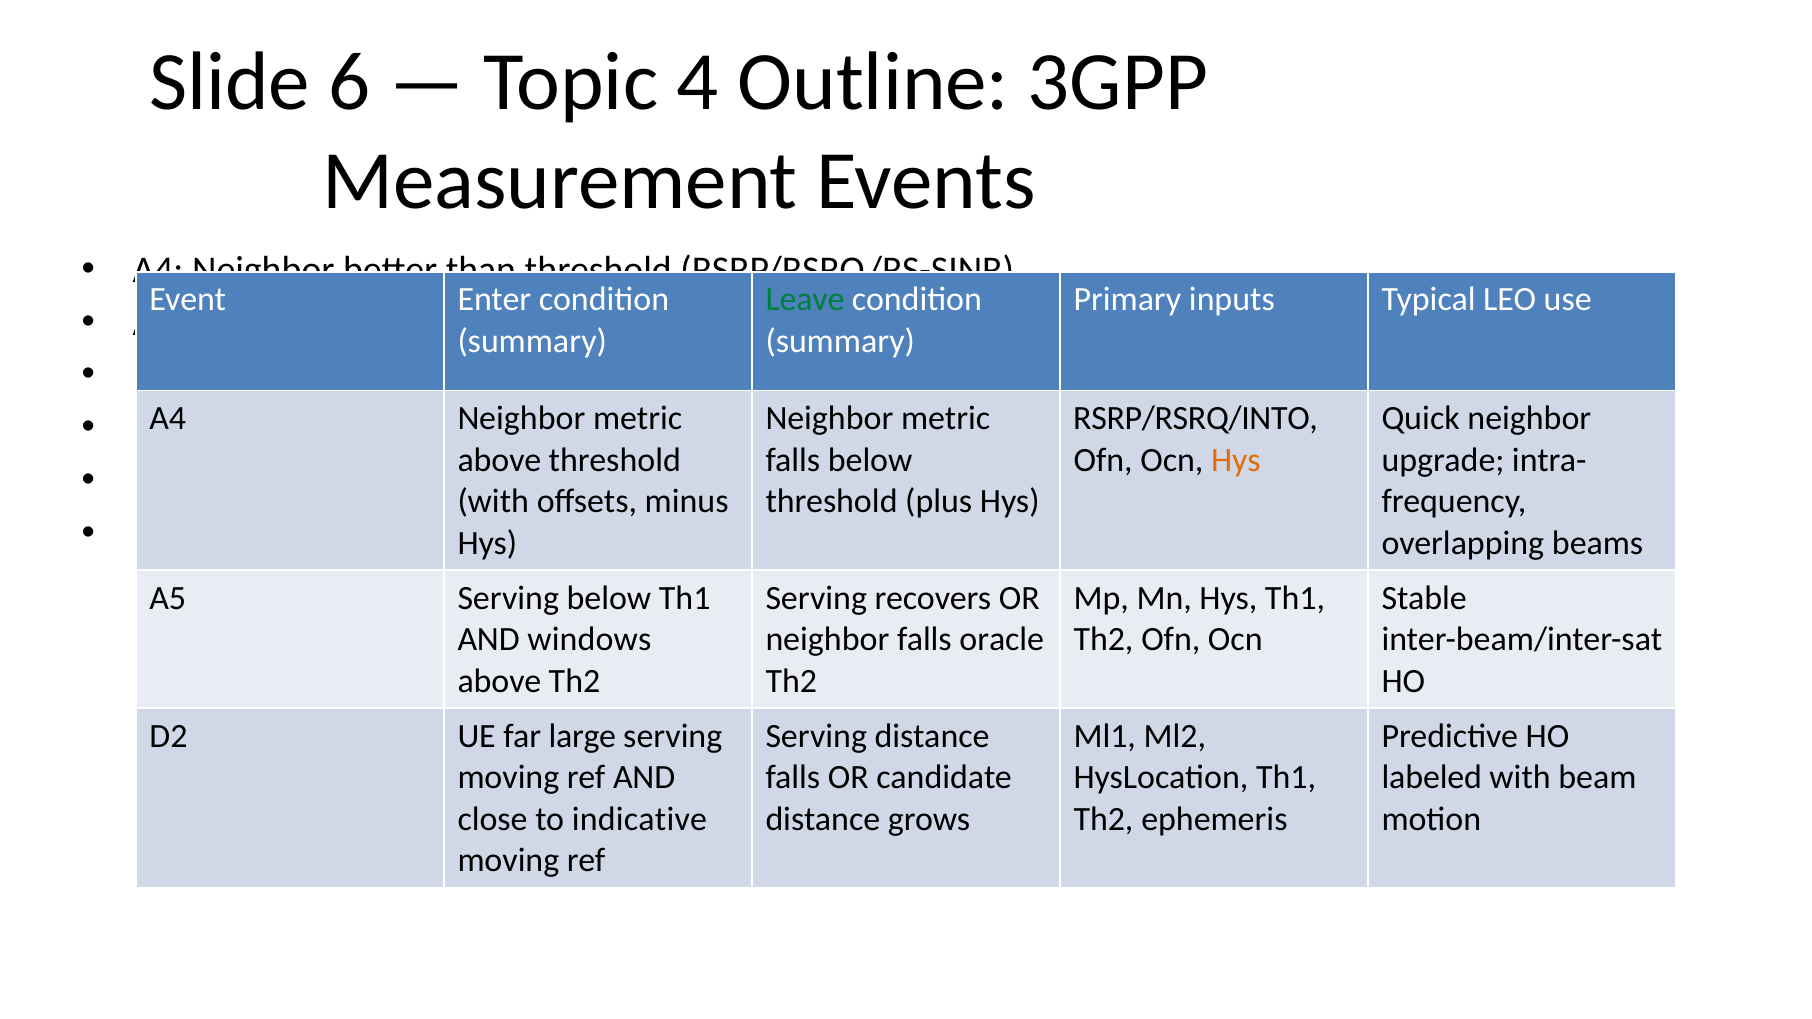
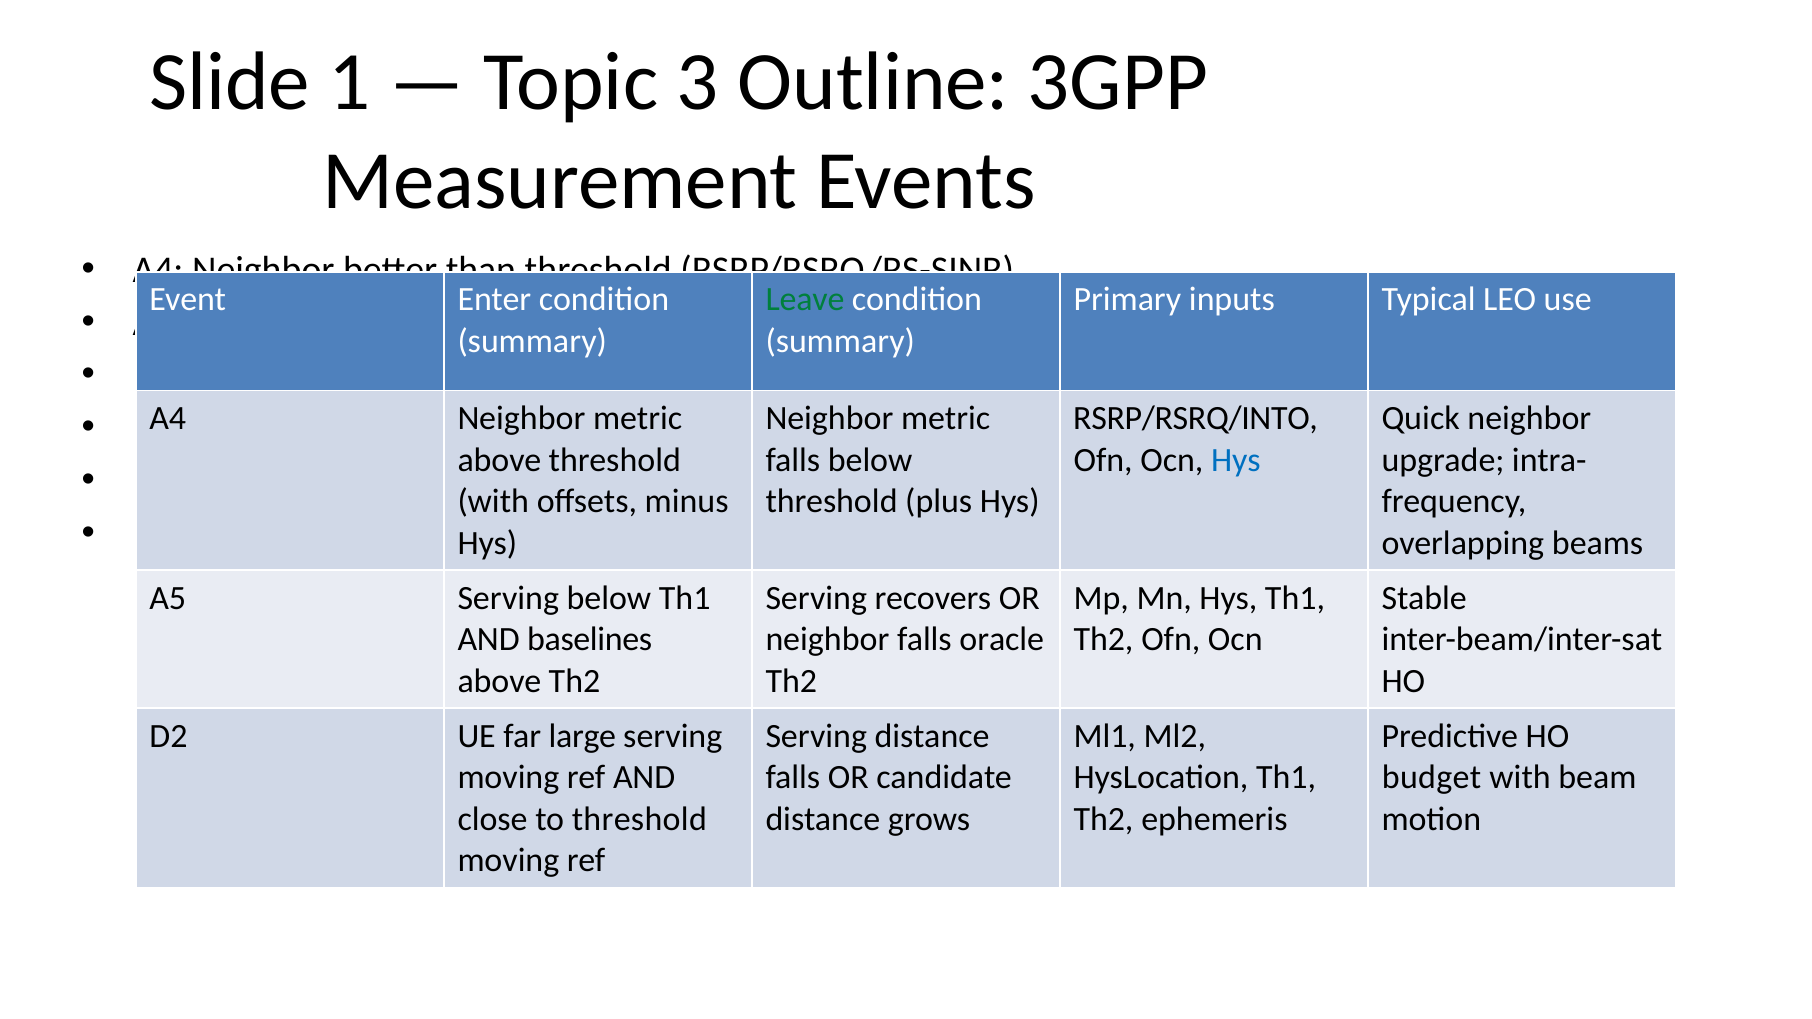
6: 6 -> 1 (350, 82)
4: 4 -> 3 (698, 82)
Hys colour: orange -> blue (1236, 460)
windows: windows -> baselines (590, 640)
labeled: labeled -> budget (1432, 778)
to indicative: indicative -> threshold (639, 819)
